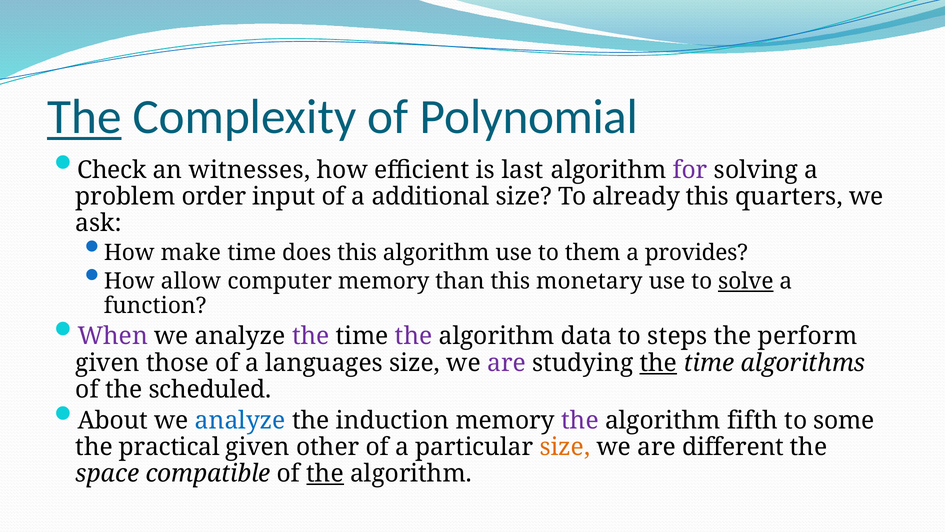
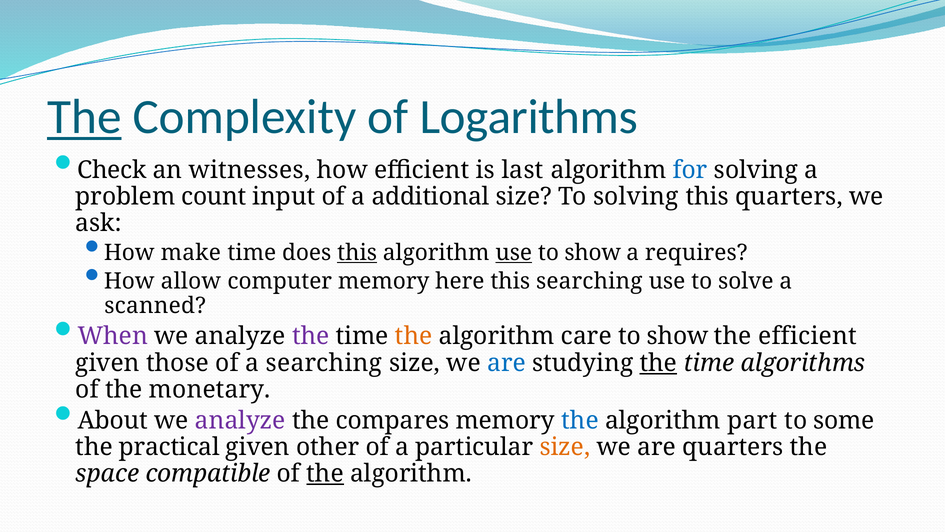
Polynomial: Polynomial -> Logarithms (529, 117)
for colour: purple -> blue (690, 170)
order: order -> count (214, 197)
To already: already -> solving (636, 197)
this underline: none -> present (357, 253)
use underline: none -> present (514, 253)
them: them -> show (593, 253)
provides: provides -> requires (696, 253)
than: than -> here (460, 281)
this monetary: monetary -> searching (589, 281)
solve underline: present -> none (746, 281)
function: function -> scanned (155, 306)
the colour: purple -> orange (414, 336)
data: data -> care (586, 336)
steps: steps -> show (678, 336)
the perform: perform -> efficient (808, 336)
a languages: languages -> searching (324, 363)
are colour: purple -> blue (506, 363)
scheduled: scheduled -> monetary (210, 389)
analyze colour: blue -> purple (240, 420)
induction: induction -> compares (393, 420)
the colour: purple -> blue (580, 420)
fifth: fifth -> part (752, 420)
are different: different -> quarters (733, 447)
